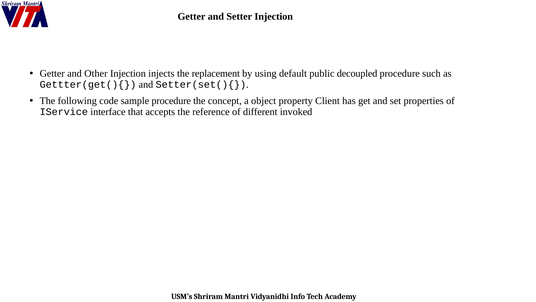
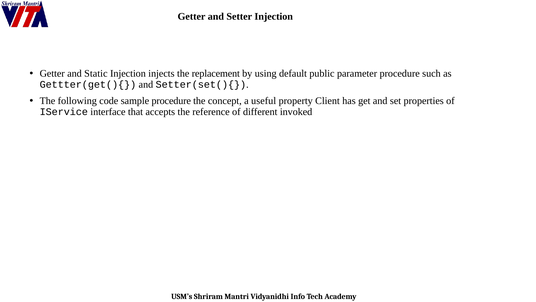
Other: Other -> Static (96, 73)
decoupled: decoupled -> parameter (357, 73)
object: object -> useful (264, 101)
